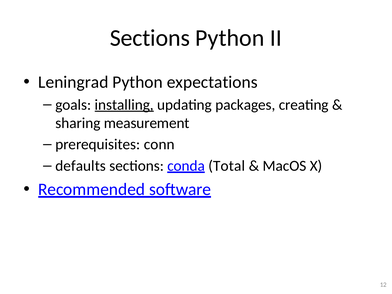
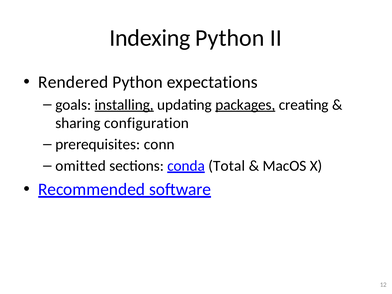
Sections: Sections -> Indexing (150, 38)
Leningrad: Leningrad -> Rendered (73, 82)
packages underline: none -> present (245, 105)
measurement: measurement -> configuration (147, 123)
defaults: defaults -> omitted (81, 166)
